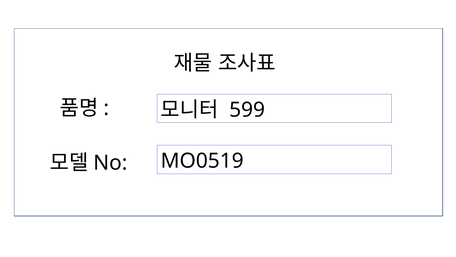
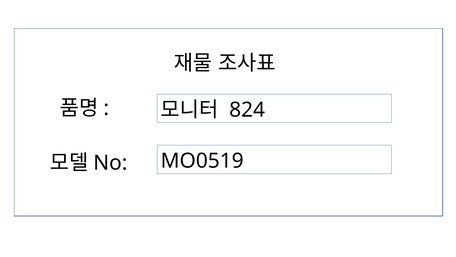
599: 599 -> 824 (247, 110)
